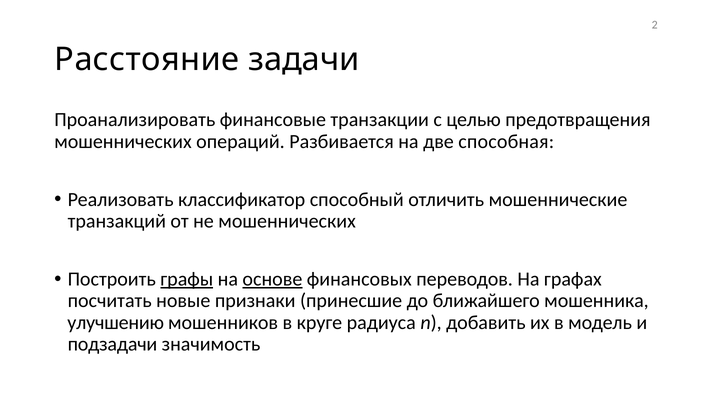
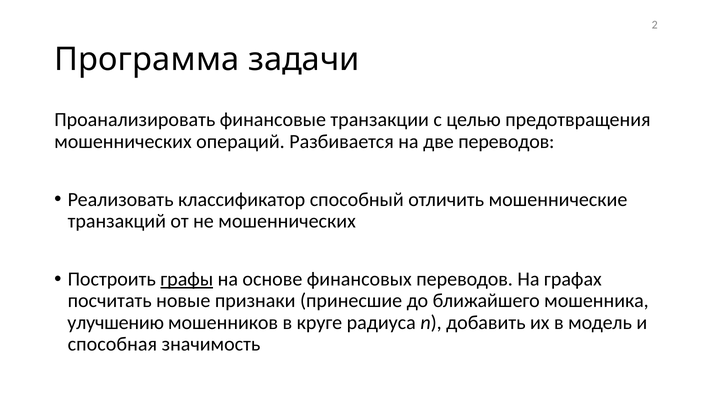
Расстояние: Расстояние -> Программа (147, 60)
две способная: способная -> переводов (506, 142)
основе underline: present -> none (272, 280)
подзадачи: подзадачи -> способная (112, 345)
